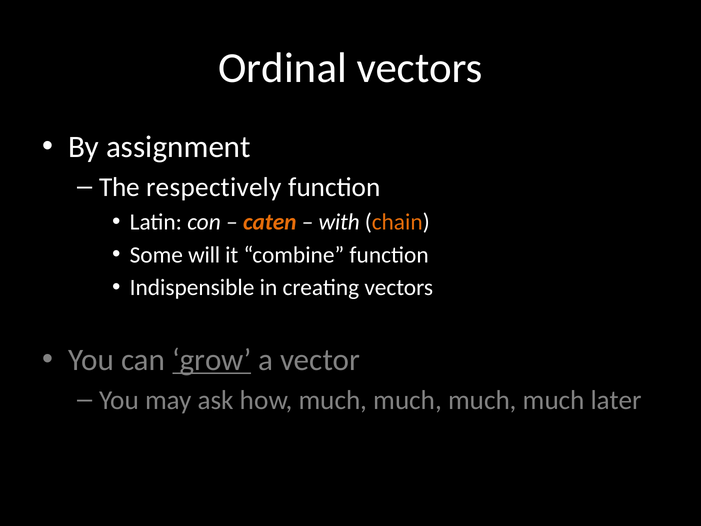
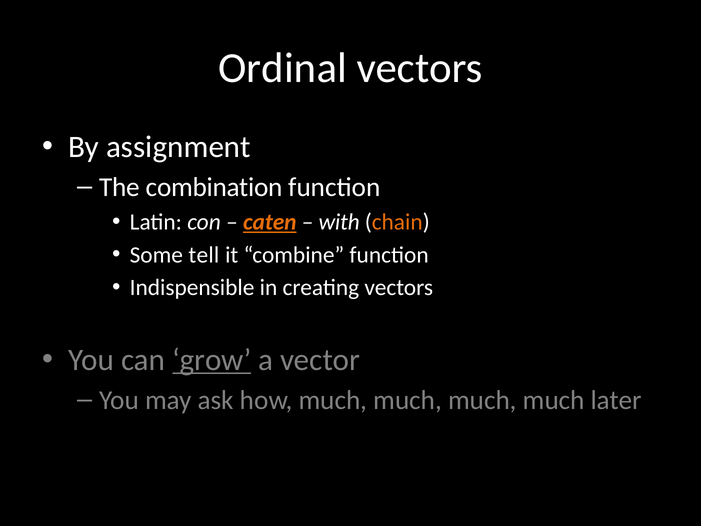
respectively: respectively -> combination (214, 187)
caten underline: none -> present (270, 222)
will: will -> tell (204, 255)
